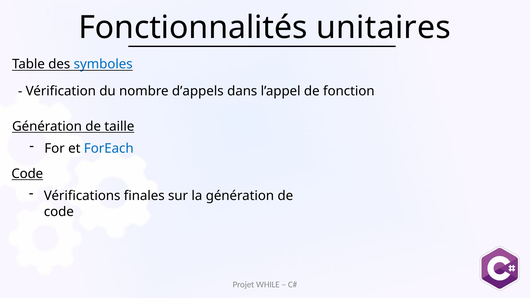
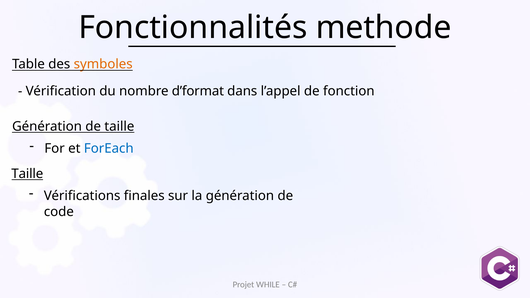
unitaires: unitaires -> methode (384, 28)
symboles colour: blue -> orange (103, 64)
d’appels: d’appels -> d’format (198, 91)
Code: Code -> Taille (27, 174)
